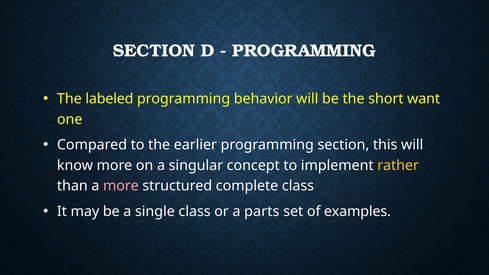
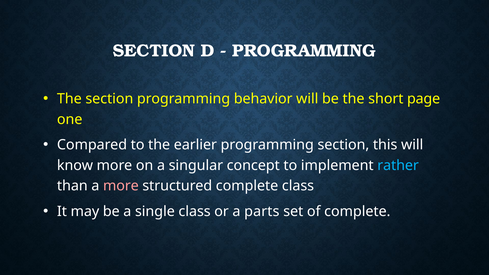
The labeled: labeled -> section (109, 99)
want: want -> page (424, 99)
rather colour: yellow -> light blue (398, 165)
of examples: examples -> complete (357, 211)
